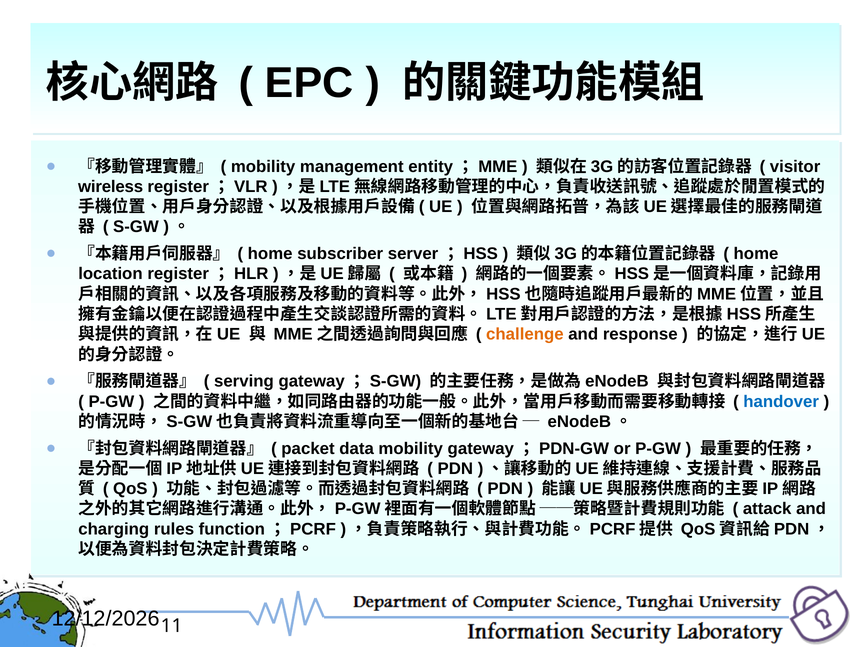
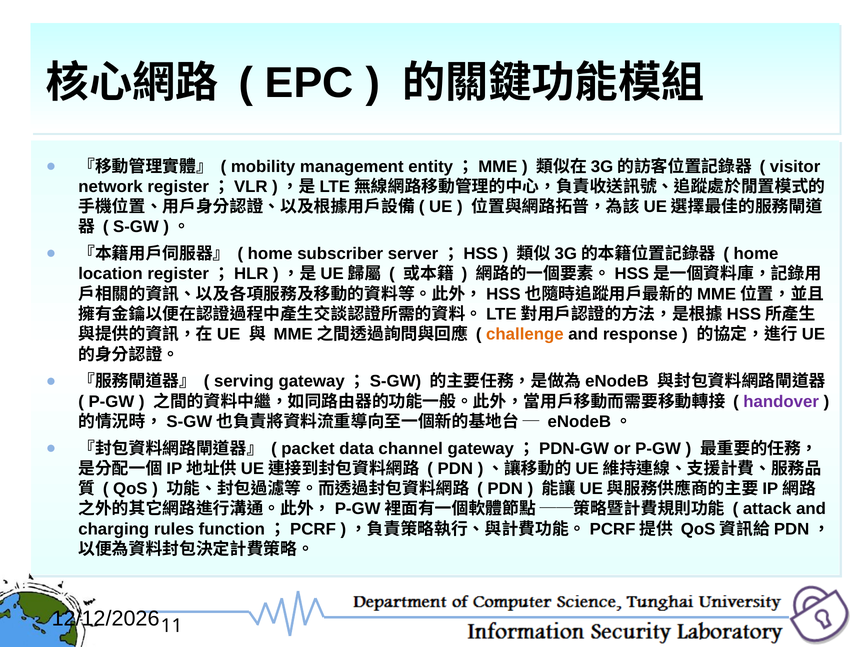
wireless: wireless -> network (111, 187)
handover colour: blue -> purple (781, 402)
data mobility: mobility -> channel (411, 449)
